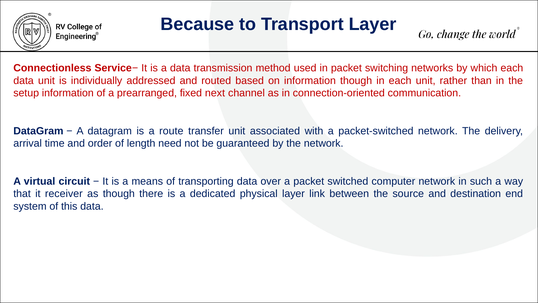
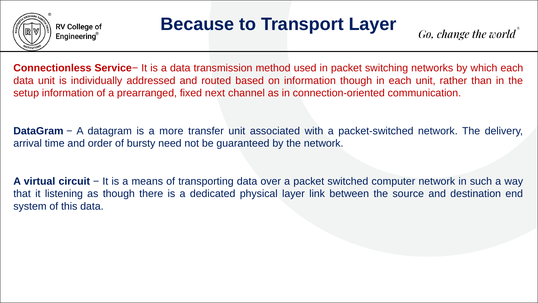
route: route -> more (171, 131)
length: length -> bursty (141, 143)
receiver: receiver -> listening (64, 194)
